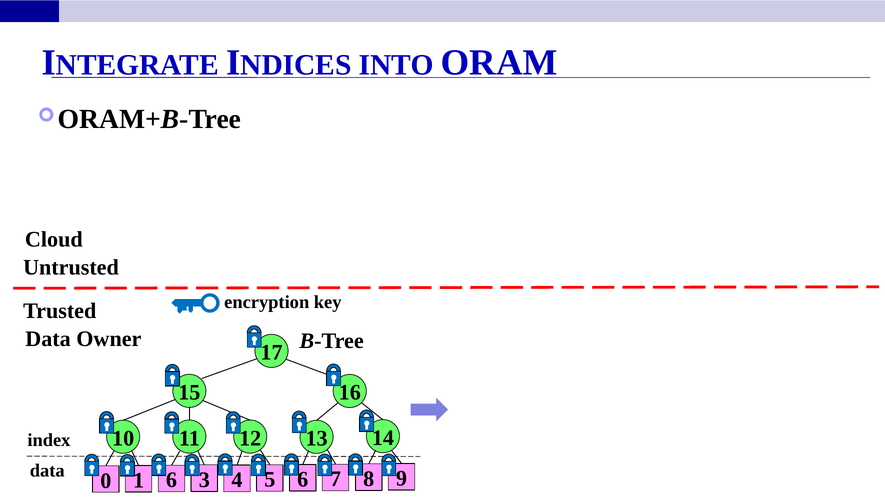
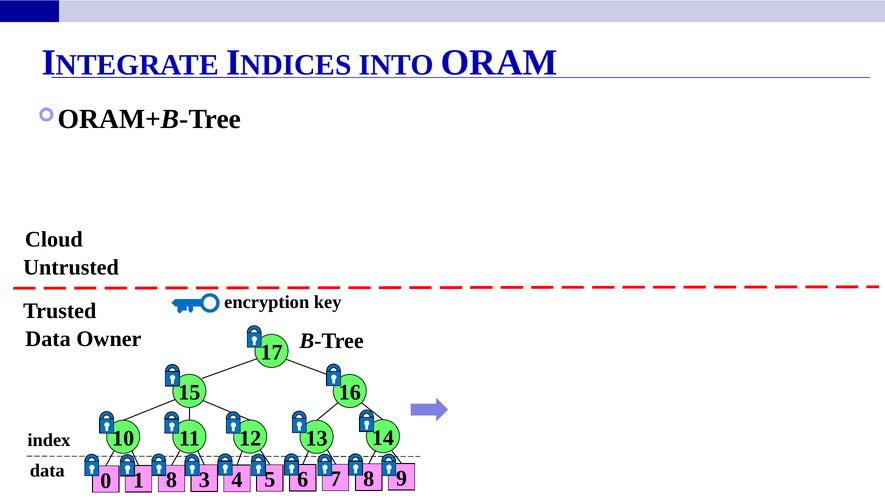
1 6: 6 -> 8 (172, 480)
